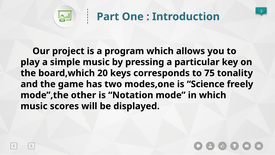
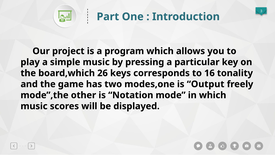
20: 20 -> 26 (103, 73)
75: 75 -> 16 (209, 73)
Science: Science -> Output (206, 84)
